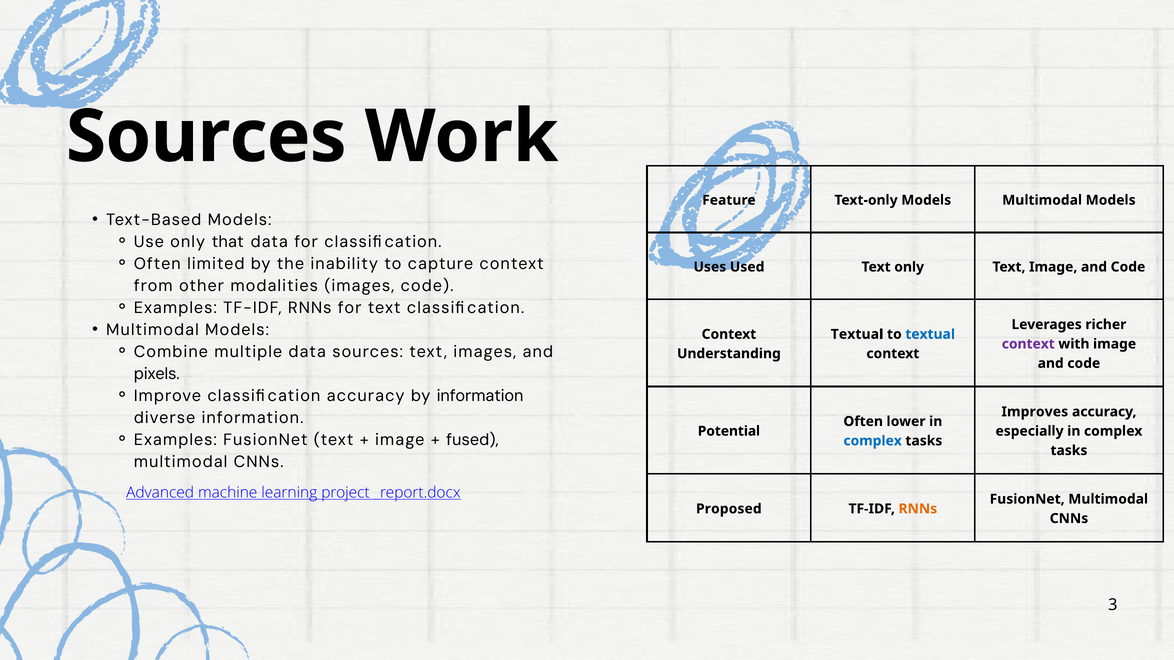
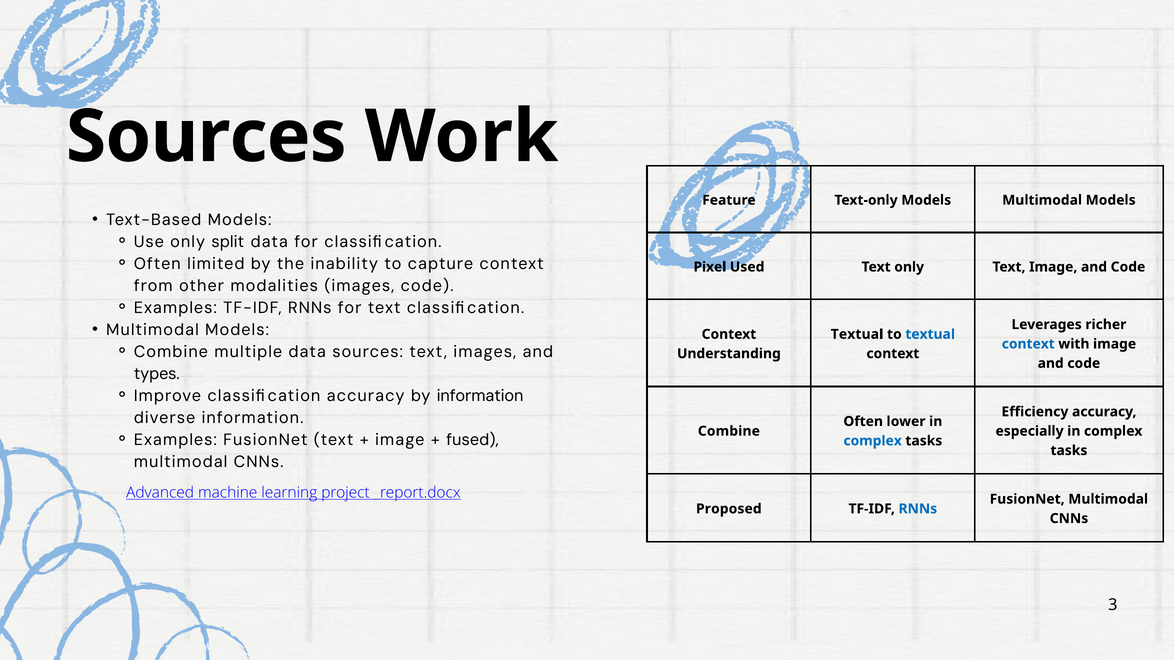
that: that -> split (228, 242)
Uses: Uses -> Pixel (710, 267)
context colour: purple -> blue (1028, 344)
pixels: pixels -> types (157, 374)
Improves: Improves -> Efficiency (1035, 412)
Potential: Potential -> Combine (729, 431)
RNNs colour: orange -> blue (918, 509)
